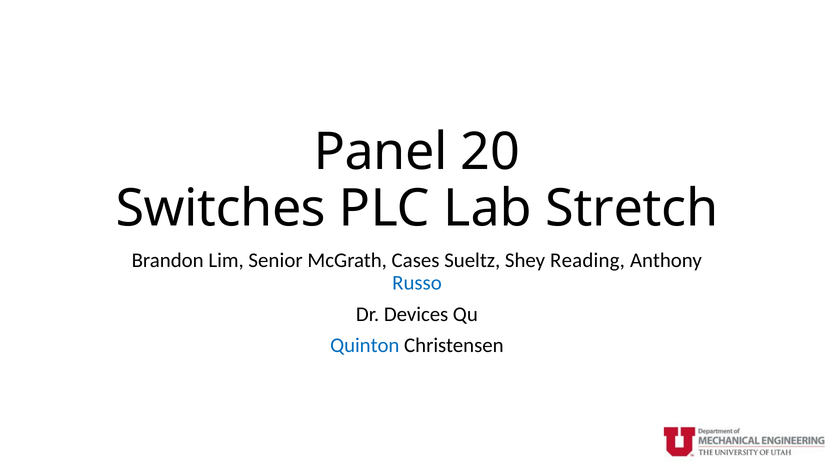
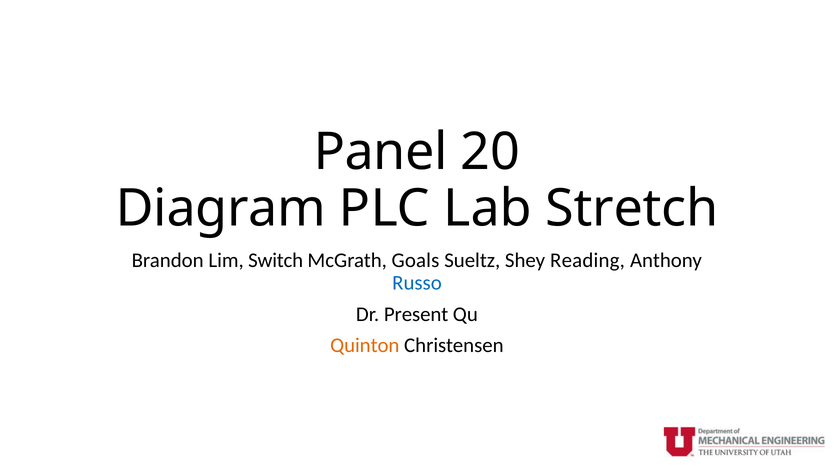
Switches: Switches -> Diagram (221, 208)
Senior: Senior -> Switch (276, 261)
Cases: Cases -> Goals (415, 261)
Devices: Devices -> Present (416, 314)
Quinton colour: blue -> orange (365, 346)
